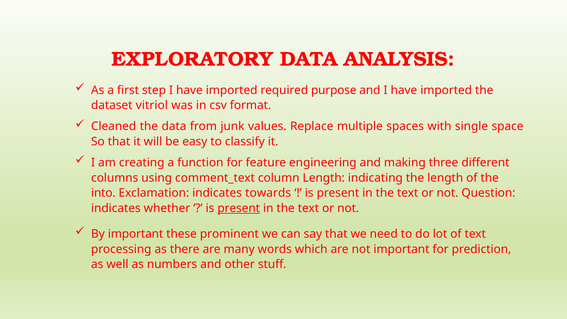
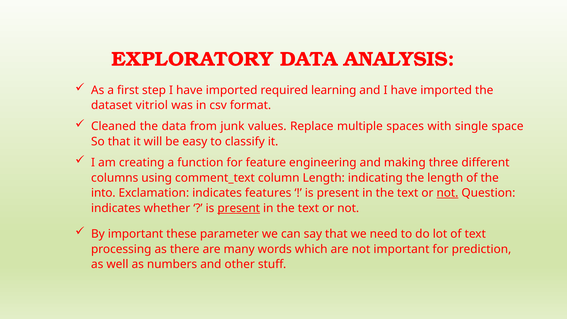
purpose: purpose -> learning (334, 90)
towards: towards -> features (268, 193)
not underline: none -> present (447, 193)
prominent: prominent -> parameter (229, 234)
